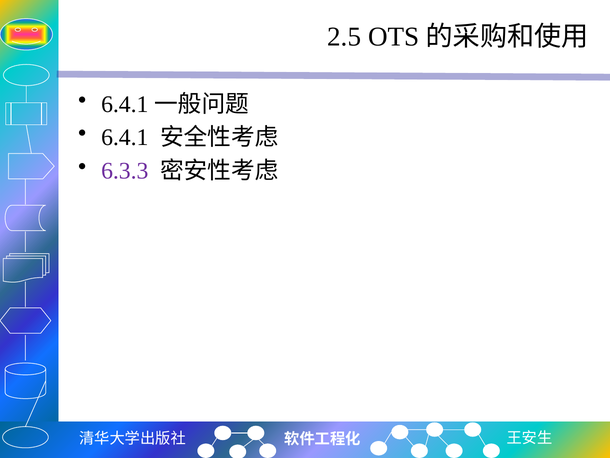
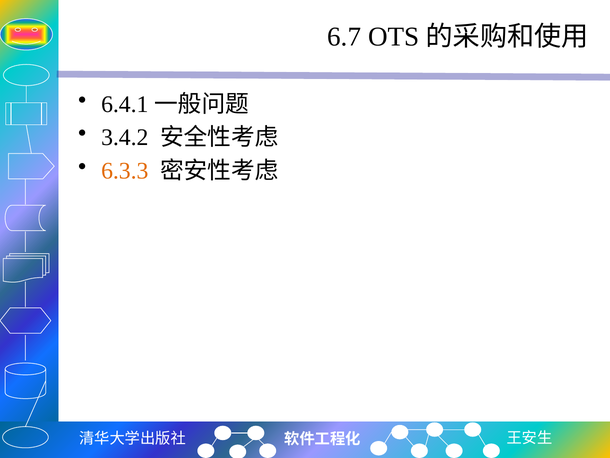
2.5: 2.5 -> 6.7 (344, 37)
6.4.1: 6.4.1 -> 3.4.2 (125, 137)
6.3.3 colour: purple -> orange (125, 171)
